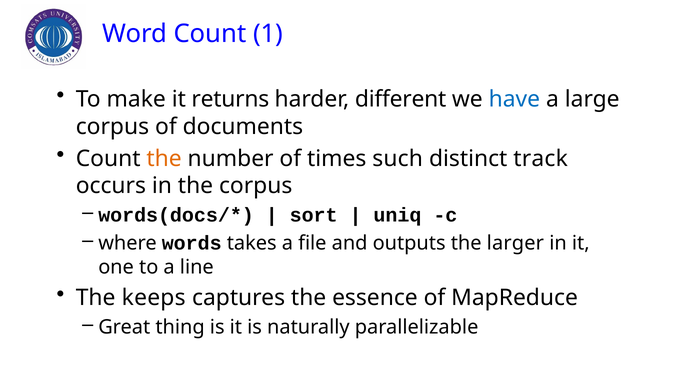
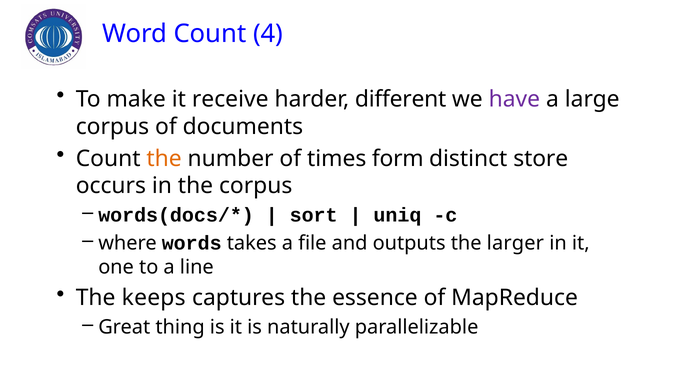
1: 1 -> 4 (268, 34)
returns: returns -> receive (230, 99)
have colour: blue -> purple (514, 99)
such: such -> form (398, 159)
track: track -> store (541, 159)
